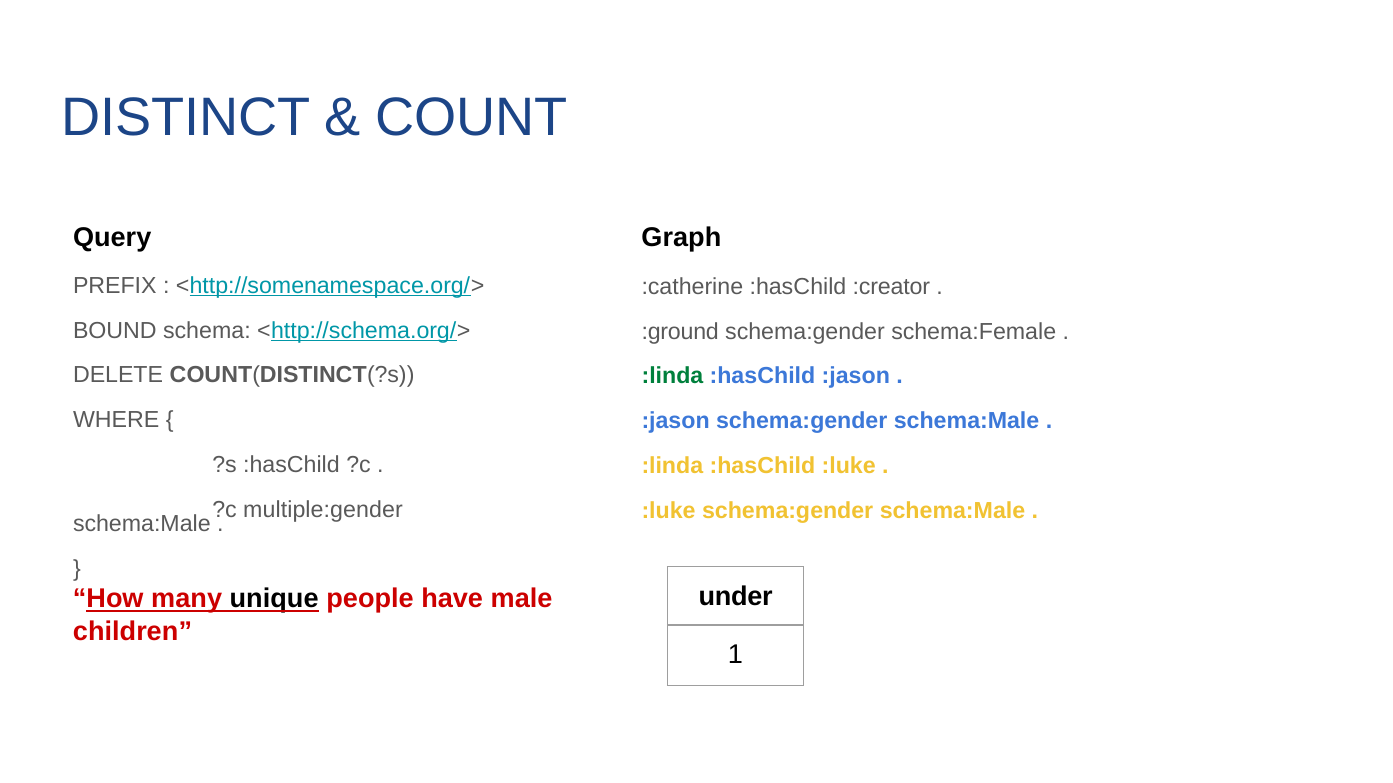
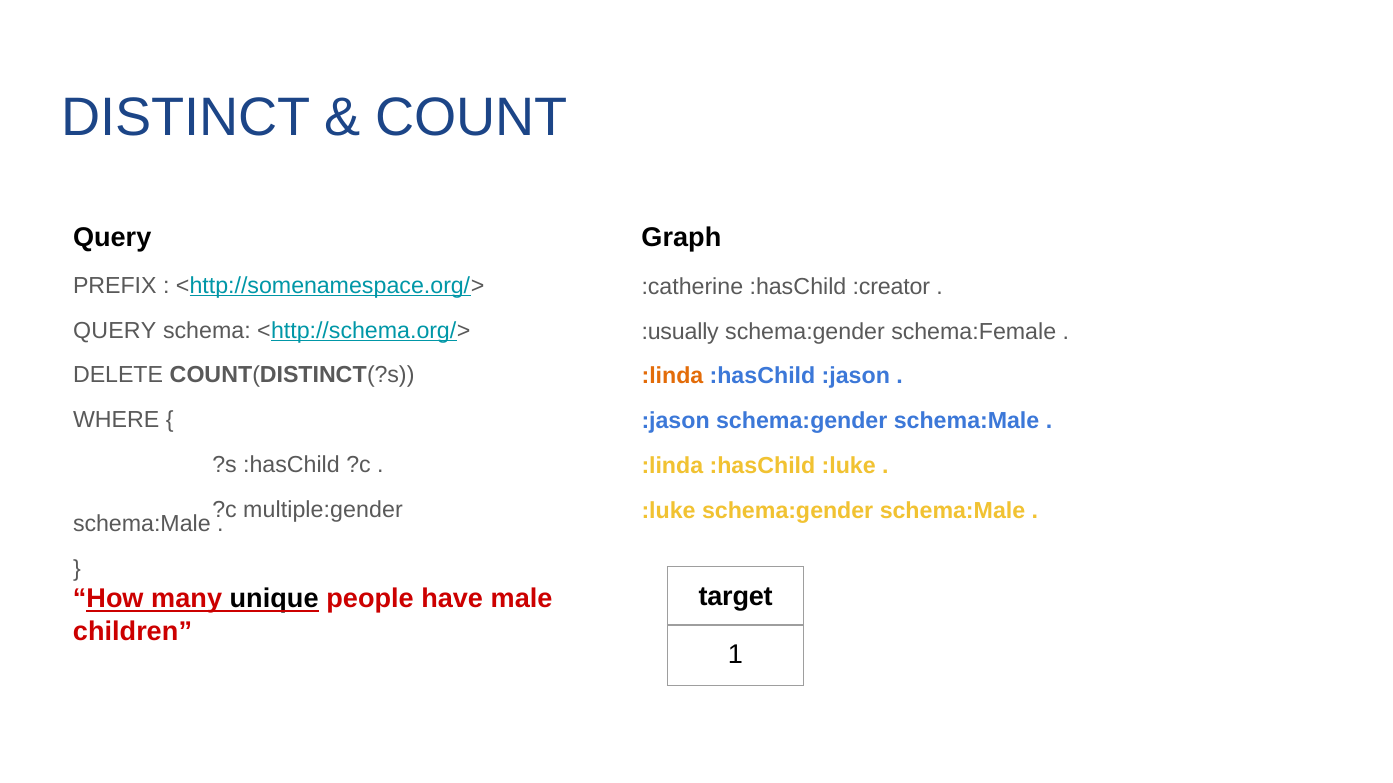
BOUND: BOUND -> QUERY (115, 331)
:ground: :ground -> :usually (680, 332)
:linda colour: green -> orange (672, 377)
under: under -> target (736, 597)
